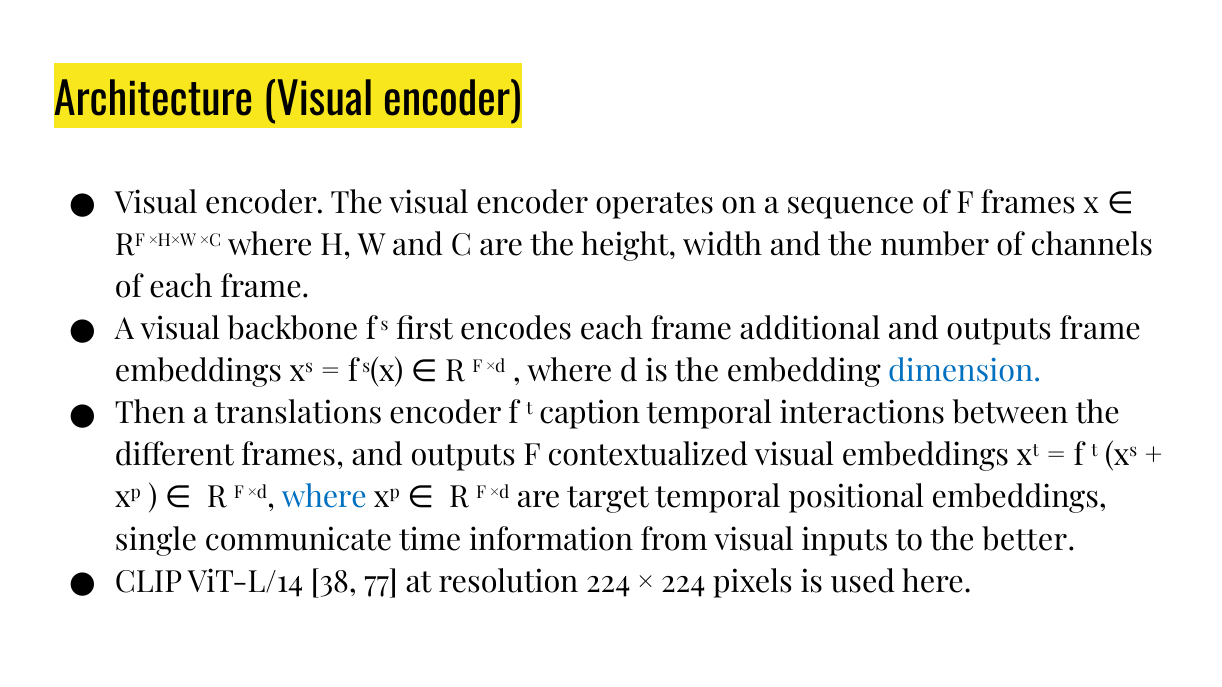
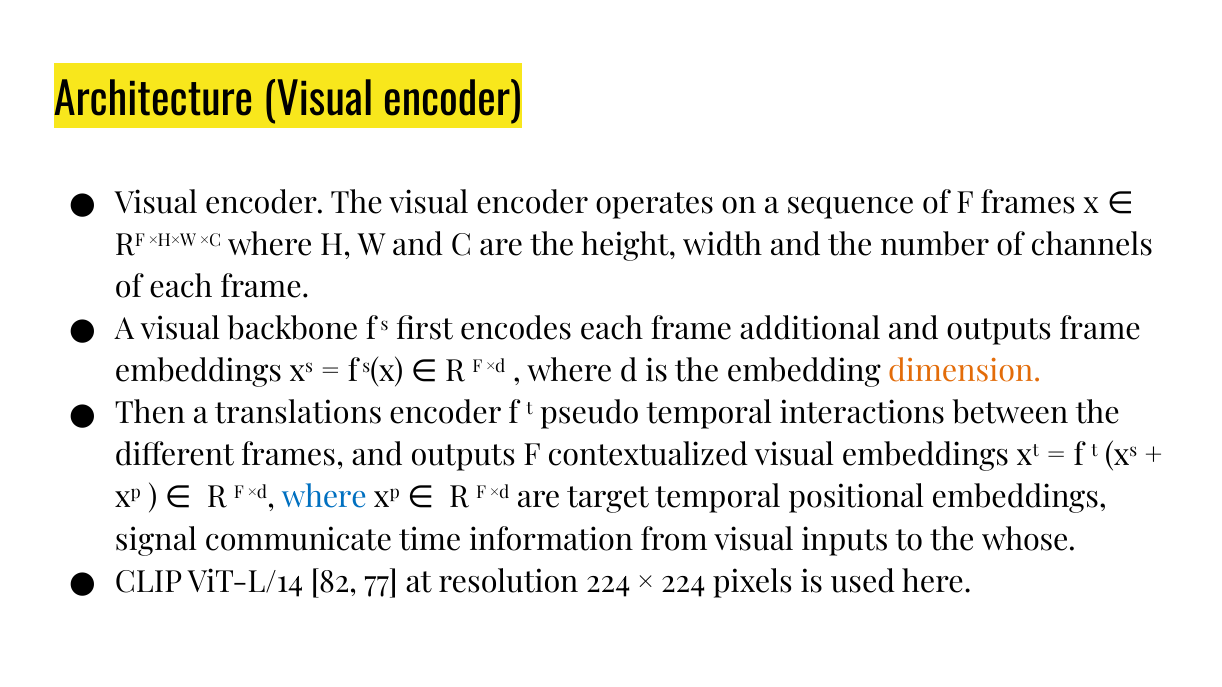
dimension colour: blue -> orange (965, 372)
caption: caption -> pseudo (590, 414)
single: single -> signal (156, 540)
better: better -> whose (1029, 540)
38: 38 -> 82 (334, 582)
